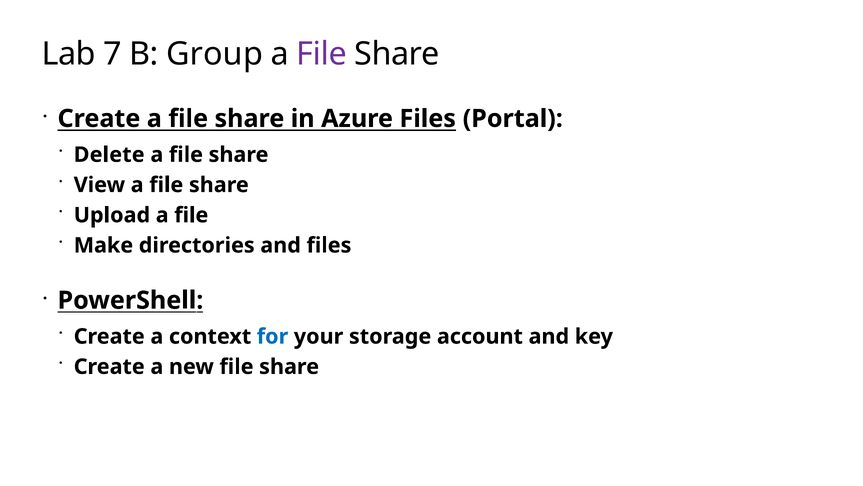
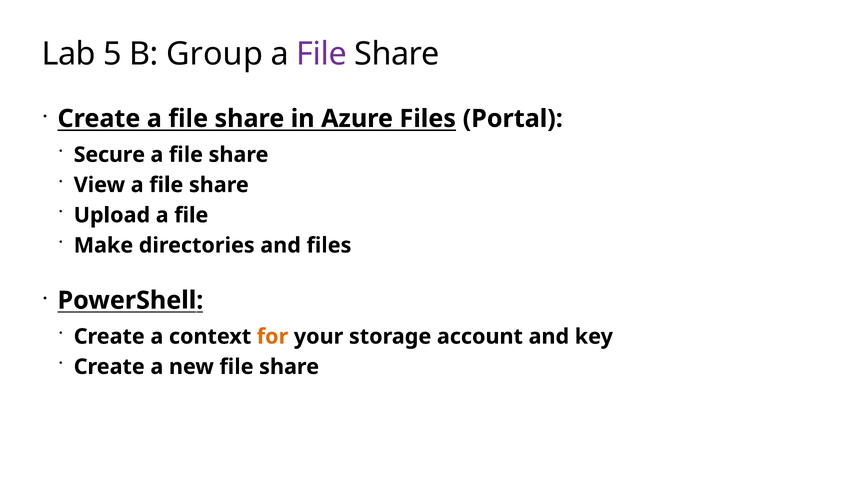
7: 7 -> 5 (112, 54)
Delete: Delete -> Secure (109, 155)
for colour: blue -> orange (272, 336)
